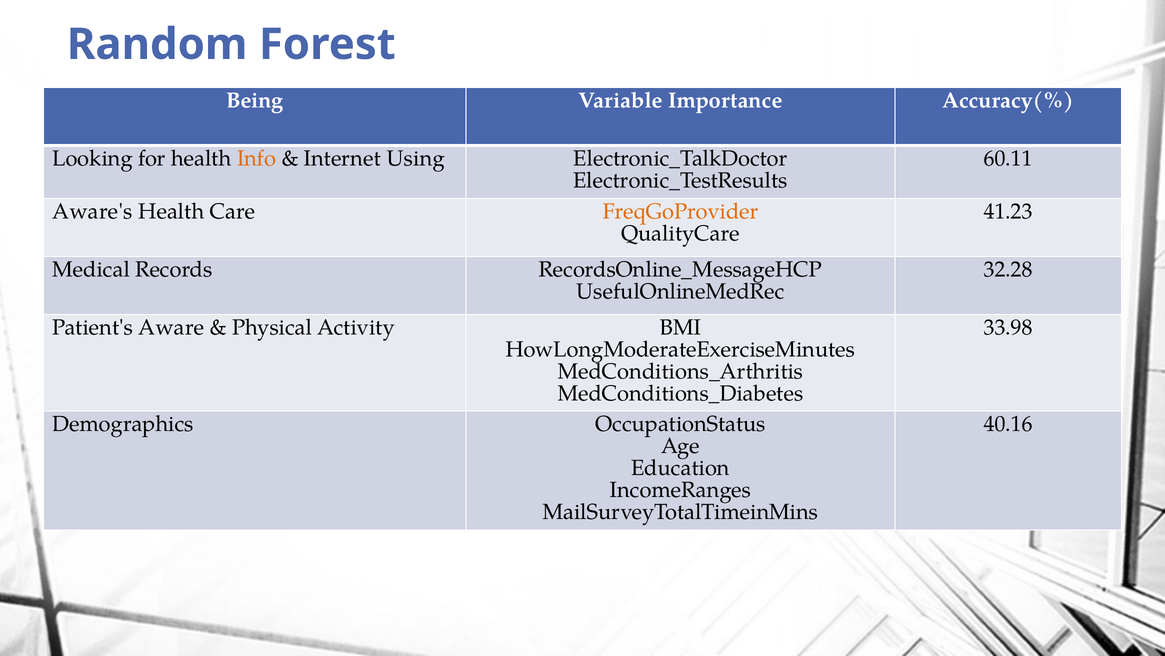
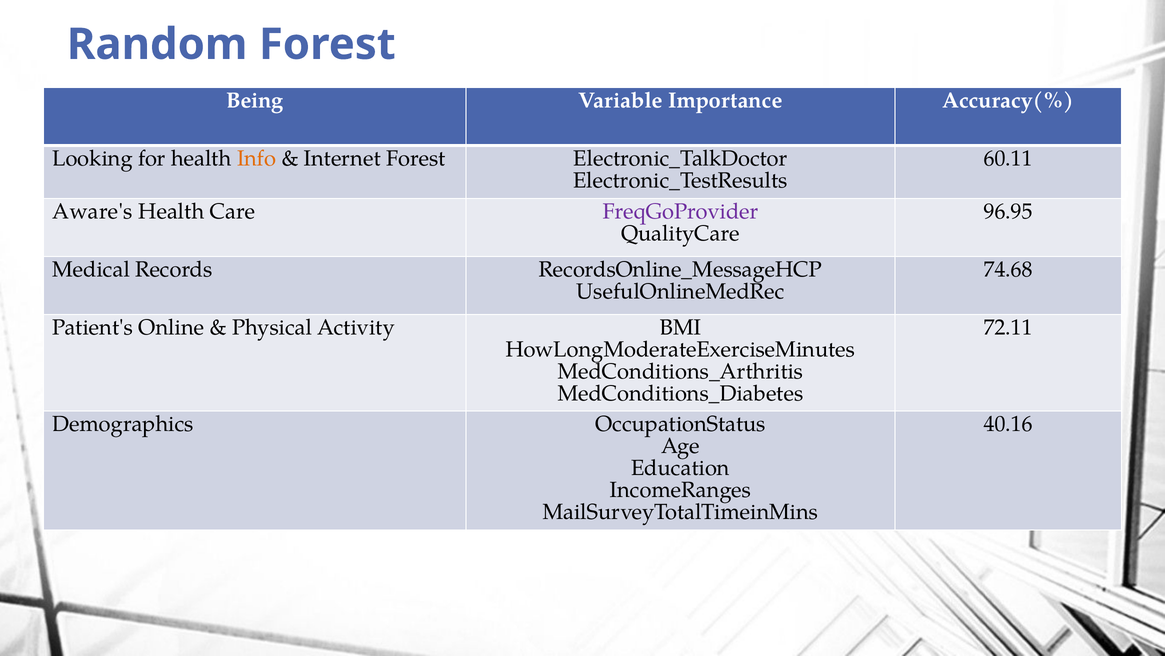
Internet Using: Using -> Forest (416, 158)
FreqGoProvider colour: orange -> purple (680, 211)
41.23: 41.23 -> 96.95 (1008, 211)
32.28: 32.28 -> 74.68 (1008, 269)
Aware: Aware -> Online (171, 327)
33.98: 33.98 -> 72.11 (1008, 327)
